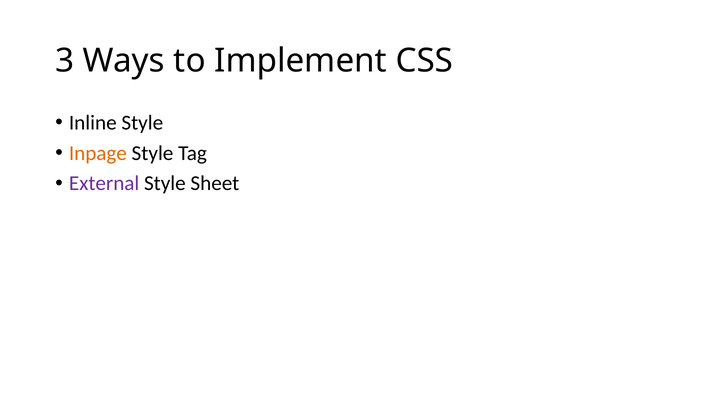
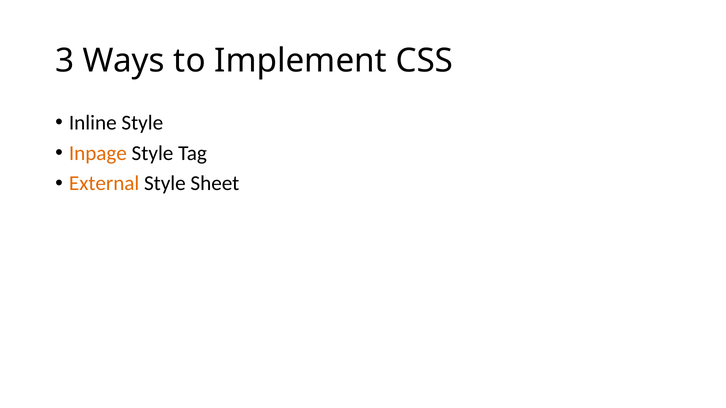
External colour: purple -> orange (104, 184)
